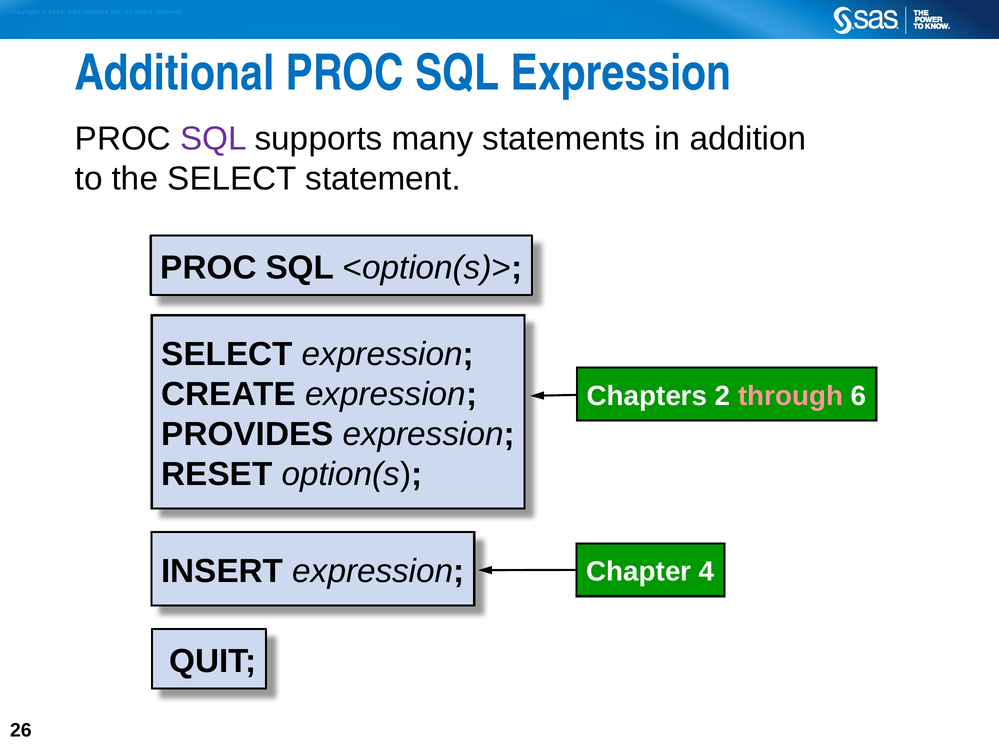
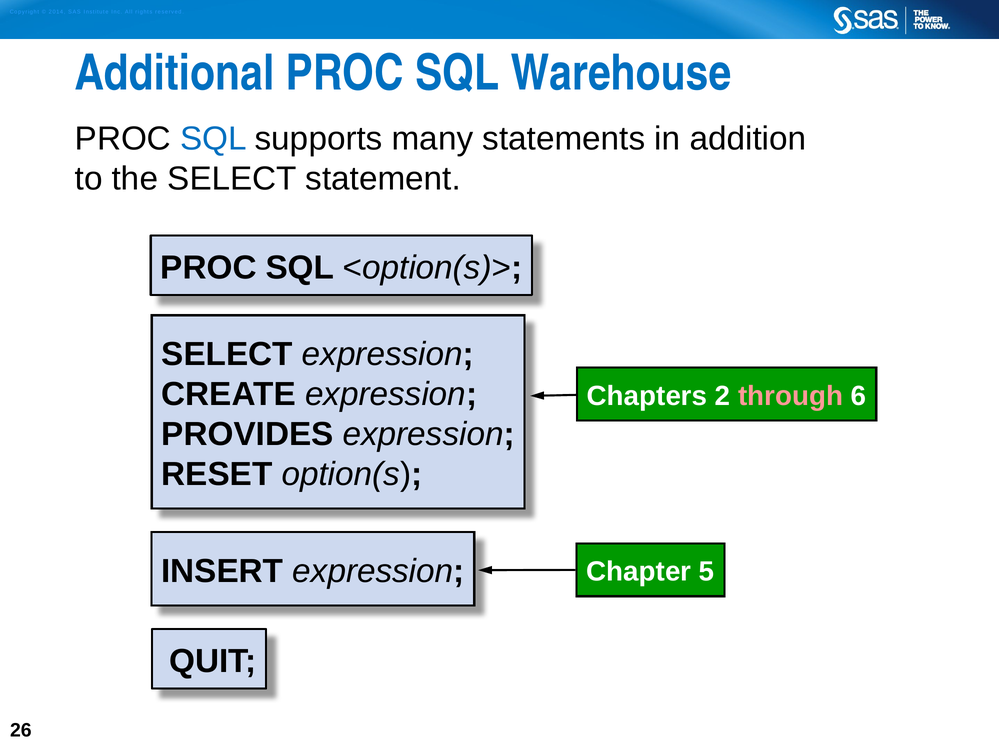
SQL Expression: Expression -> Warehouse (621, 73)
SQL colour: purple -> blue (214, 139)
4: 4 -> 5 (707, 571)
